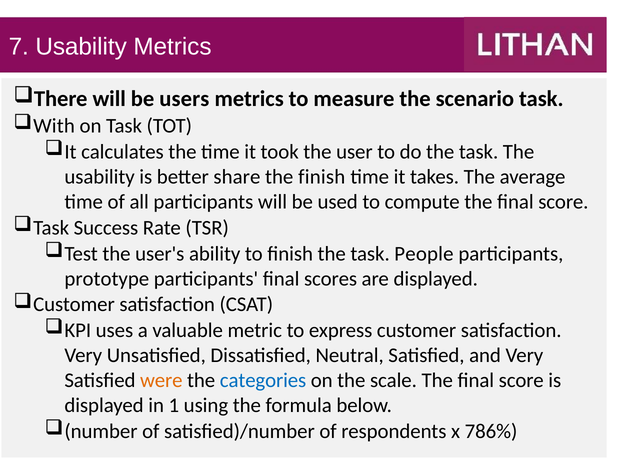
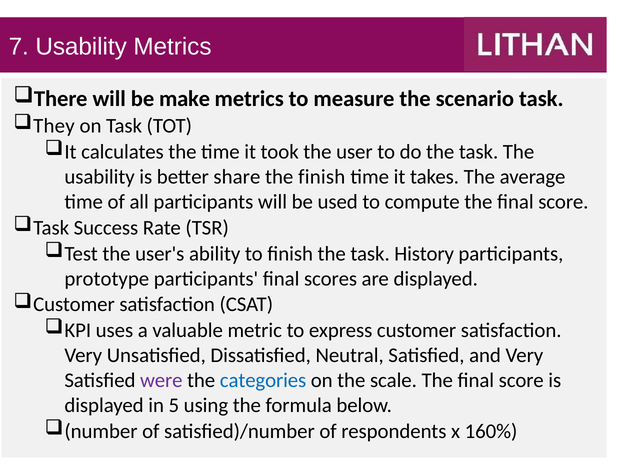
users: users -> make (185, 99)
With: With -> They (54, 126)
People: People -> History (424, 254)
were colour: orange -> purple (161, 380)
1: 1 -> 5 (174, 405)
786%: 786% -> 160% (491, 431)
